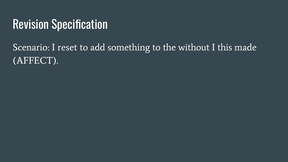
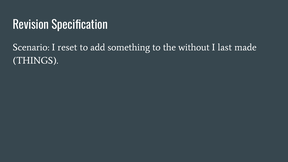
this: this -> last (225, 47)
AFFECT: AFFECT -> THINGS (35, 61)
